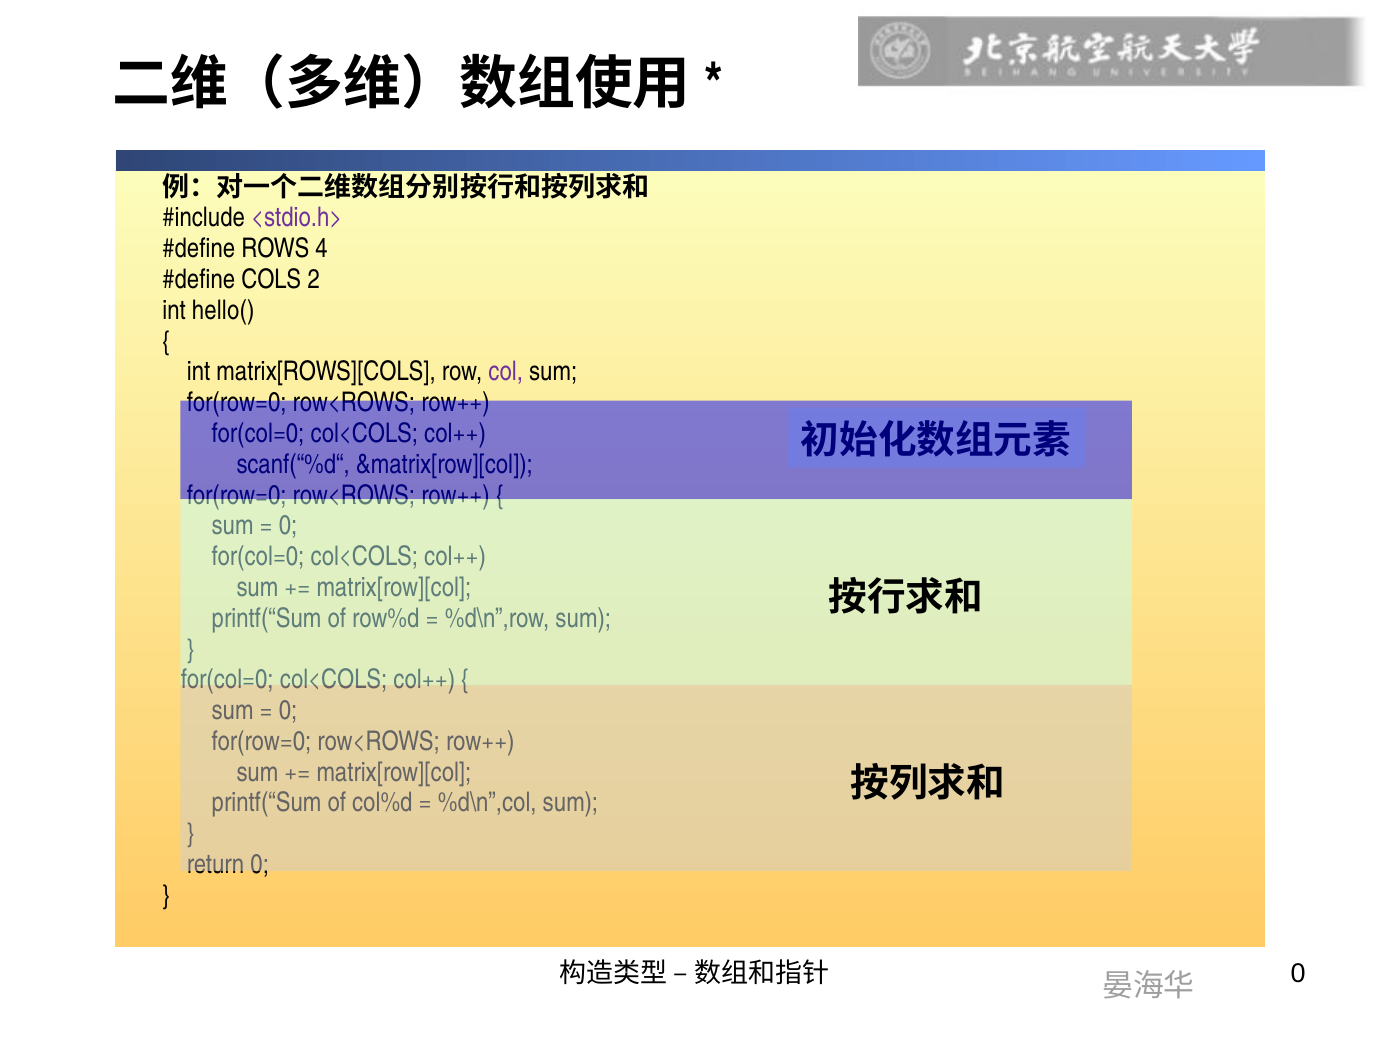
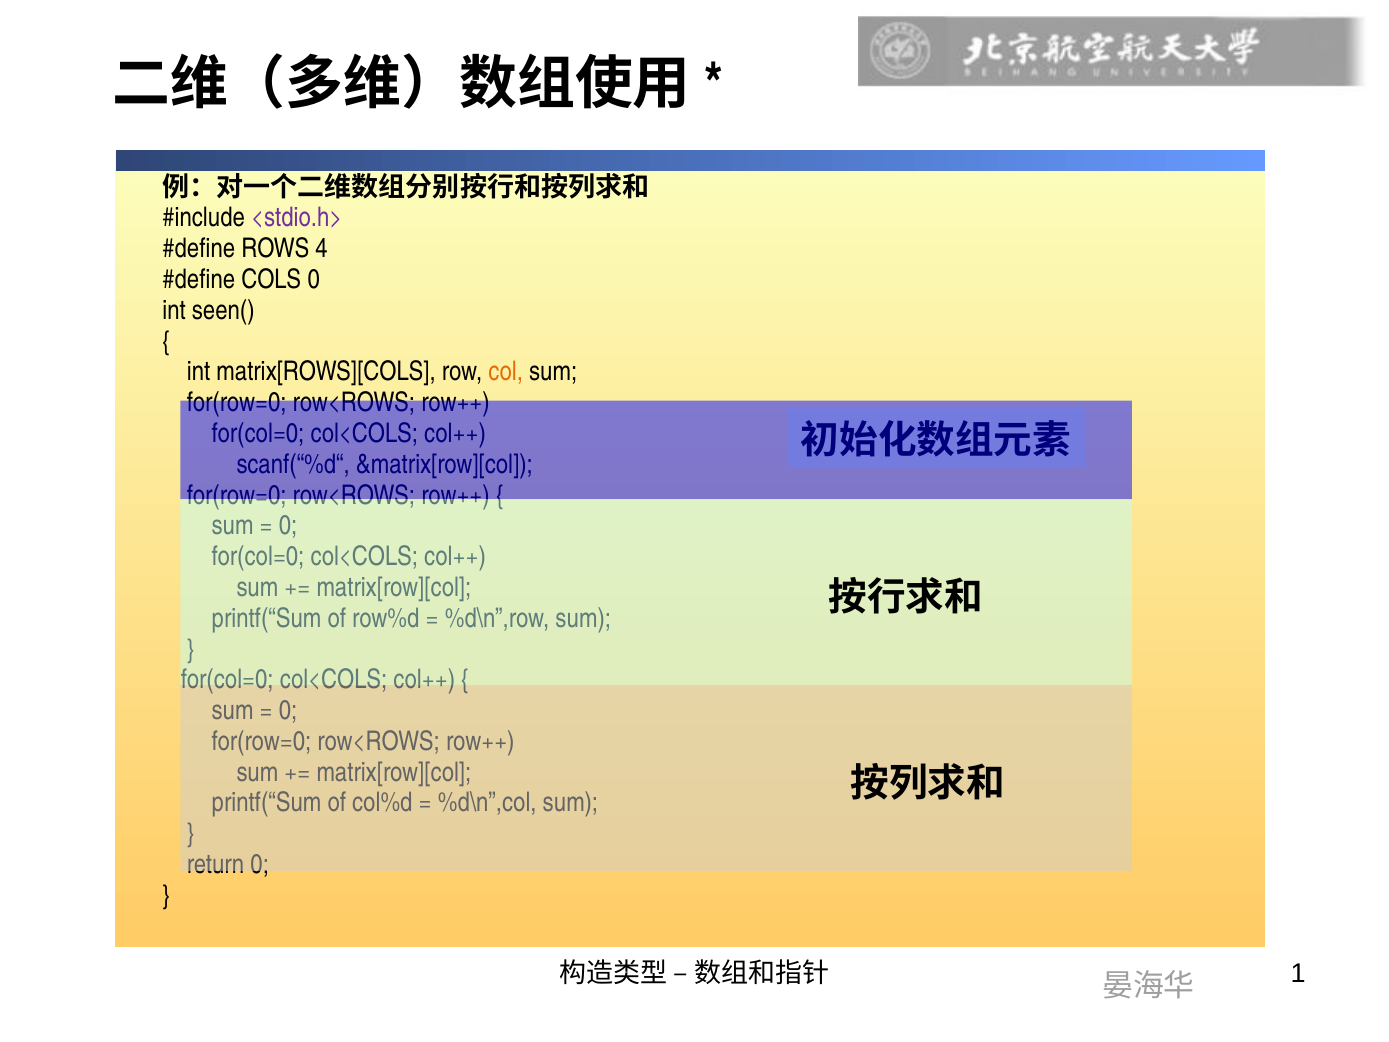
COLS 2: 2 -> 0 (314, 279)
hello(: hello( -> seen( (223, 310)
col colour: purple -> orange (506, 372)
0: 0 -> 1 (1298, 974)
